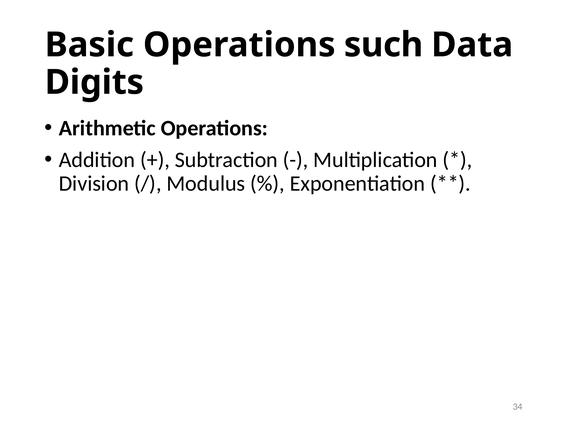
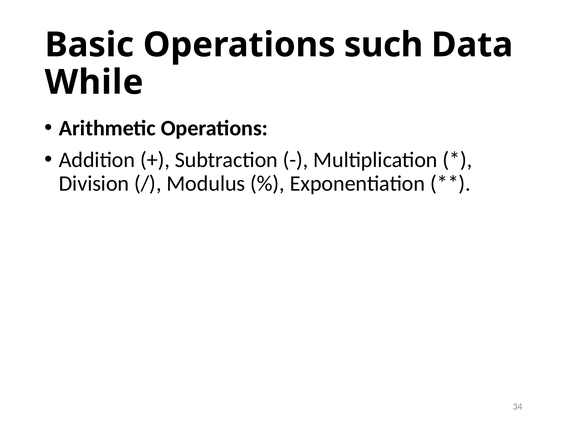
Digits: Digits -> While (94, 82)
